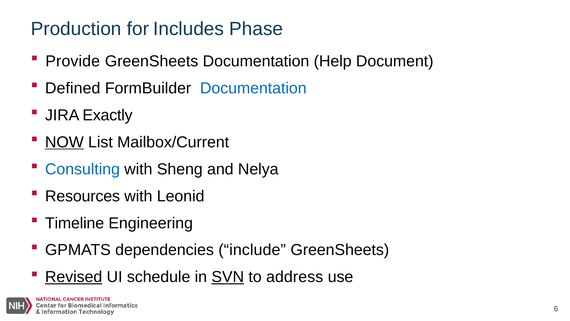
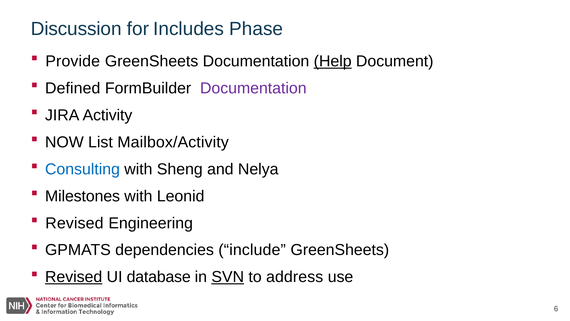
Production: Production -> Discussion (76, 29)
Help underline: none -> present (333, 61)
Documentation colour: blue -> purple (253, 88)
Exactly: Exactly -> Activity (107, 115)
NOW underline: present -> none (64, 142)
Mailbox/Current: Mailbox/Current -> Mailbox/Activity (173, 142)
Resources: Resources -> Milestones (83, 196)
Timeline: Timeline -> Revised (74, 223)
schedule: schedule -> database (159, 277)
